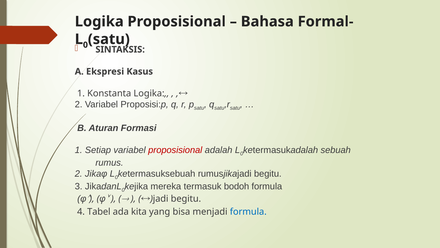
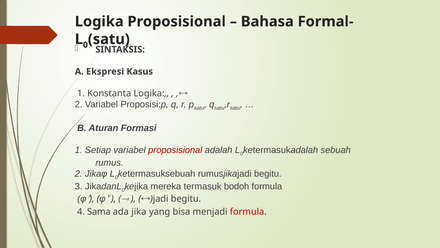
Tabel: Tabel -> Sama (99, 211)
kita: kita -> jika (139, 211)
formula colour: blue -> red (248, 211)
